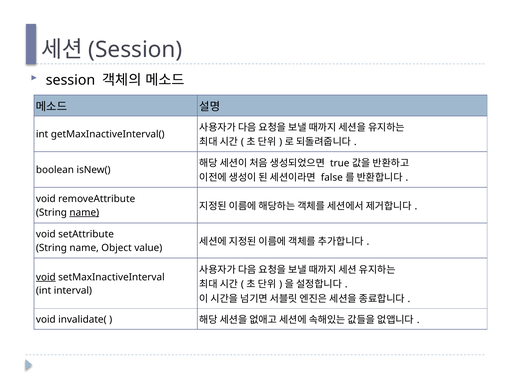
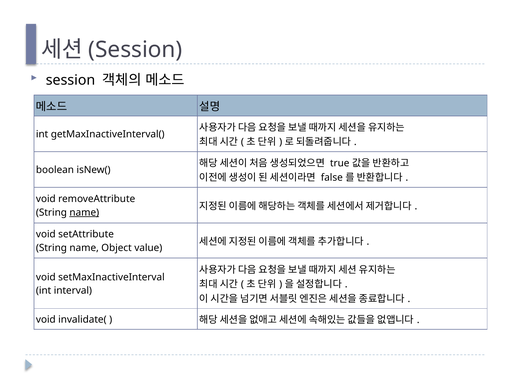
void underline: present -> none (46, 277)
